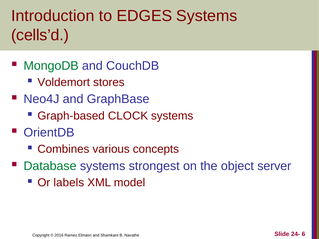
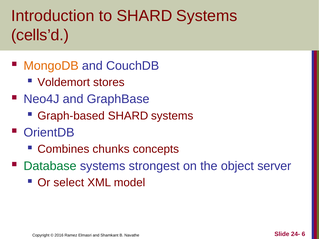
to EDGES: EDGES -> SHARD (144, 16)
MongoDB colour: green -> orange (51, 66)
Graph-based CLOCK: CLOCK -> SHARD (128, 116)
various: various -> chunks (111, 149)
labels: labels -> select (69, 183)
